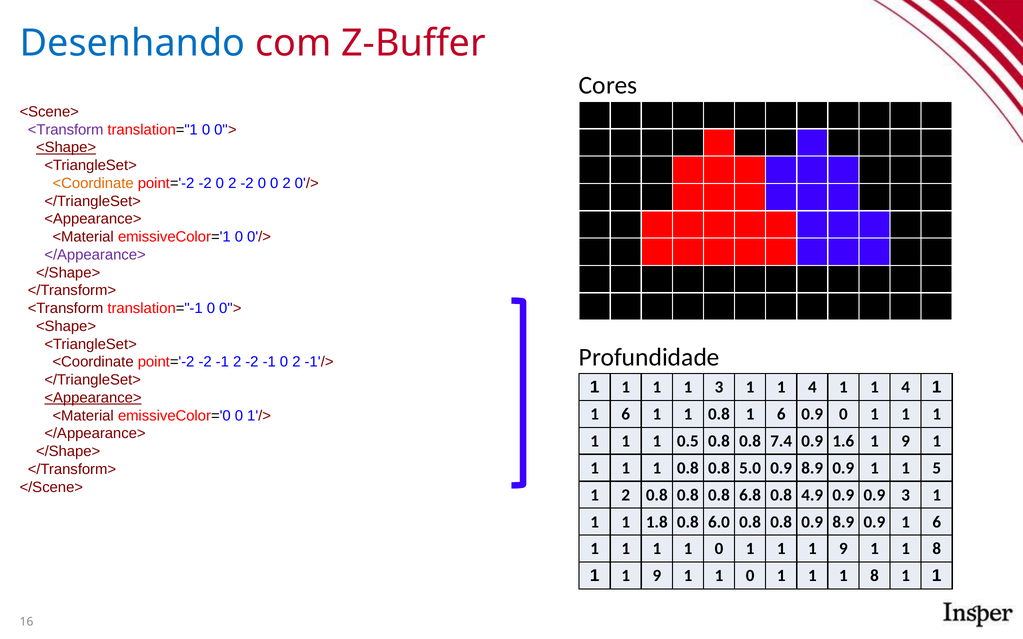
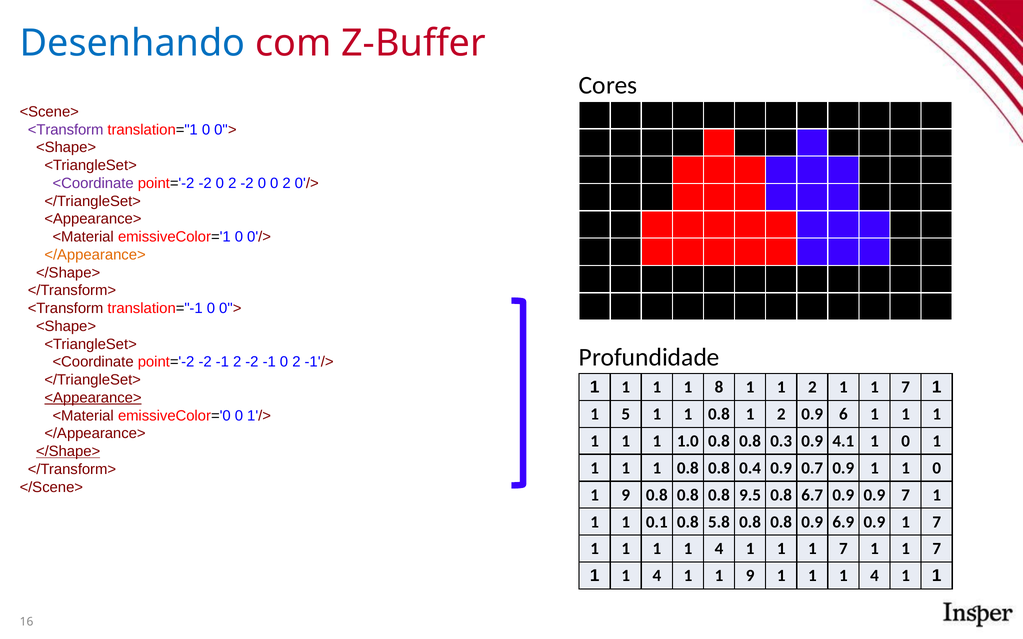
<Shape> underline: present -> none (66, 148)
<Coordinate colour: orange -> purple (93, 183)
</Appearance> colour: purple -> orange (95, 255)
1 3: 3 -> 8 (719, 387)
4: 4 -> 2 (812, 387)
4: 4 -> 7 (906, 387)
6: 6 -> 5 (626, 414)
0.8 1 6: 6 -> 2 (781, 414)
0.9 0: 0 -> 6 (843, 414)
0.5: 0.5 -> 1.0 (688, 441)
7.4: 7.4 -> 0.3 (781, 441)
1.6: 1.6 -> 4.1 (843, 441)
9: 9 -> 0 (906, 441)
</Shape> underline: none -> present (68, 452)
5.0: 5.0 -> 0.4 (750, 468)
8.9: 8.9 -> 0.7 (812, 468)
1 1 5: 5 -> 0 (937, 468)
2: 2 -> 9 (626, 495)
6.8: 6.8 -> 9.5 (750, 495)
4.9: 4.9 -> 6.7 (812, 495)
0.9 3: 3 -> 7 (906, 495)
1.8: 1.8 -> 0.1 (657, 522)
6.0: 6.0 -> 5.8 (719, 522)
0.8 0.9 8.9: 8.9 -> 6.9 (843, 522)
0.9 1 6: 6 -> 7 (937, 522)
0: 0 -> 4 (719, 549)
1 1 1 9: 9 -> 7 (843, 549)
8: 8 -> 7 (937, 549)
9: 9 -> 4 (657, 576)
0: 0 -> 9 (750, 576)
8: 8 -> 4 (875, 576)
